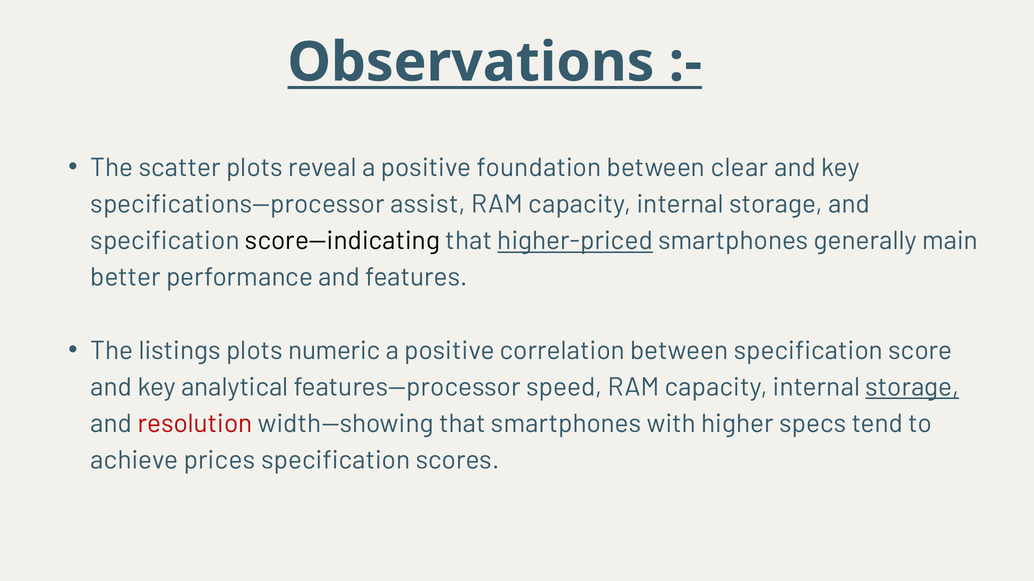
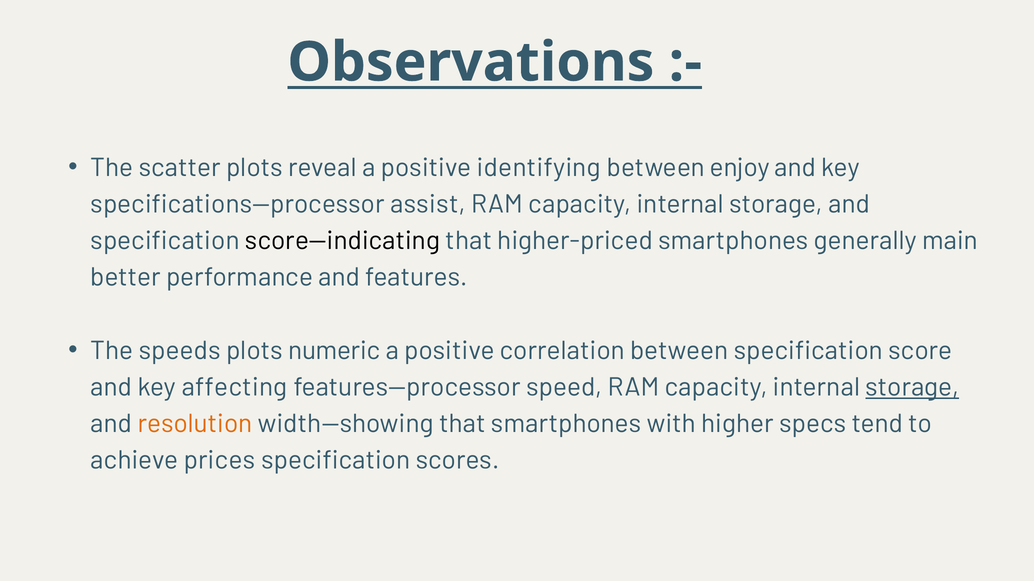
foundation: foundation -> identifying (539, 168)
clear: clear -> enjoy (740, 168)
higher-priced underline: present -> none (575, 241)
listings: listings -> speeds (180, 351)
analytical: analytical -> affecting (235, 387)
resolution colour: red -> orange (195, 424)
